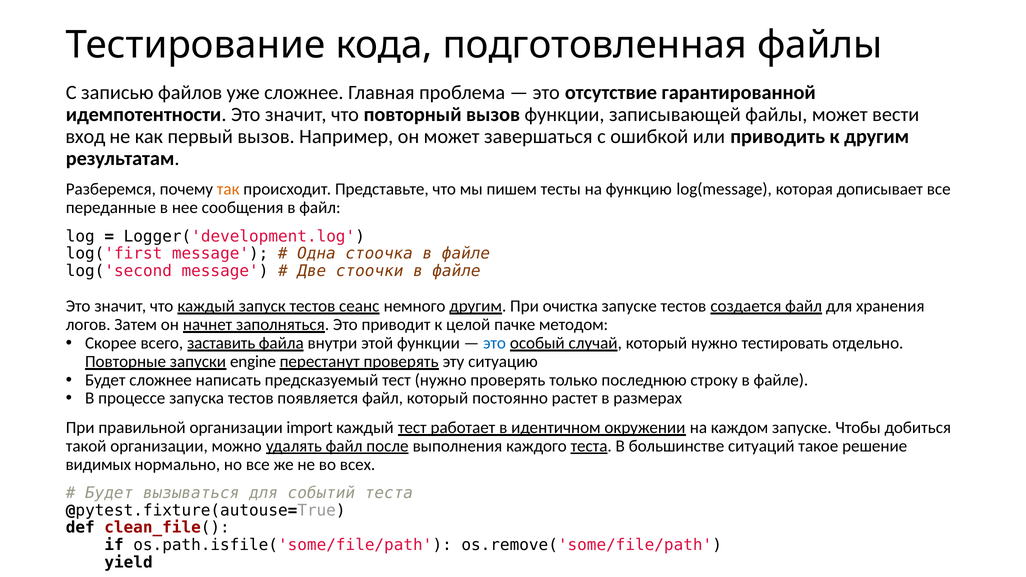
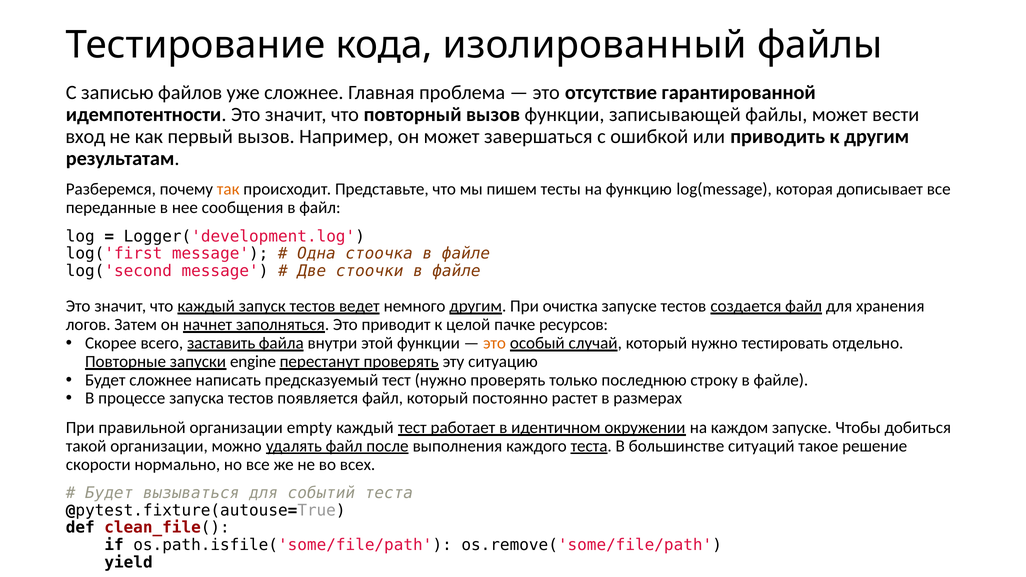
подготовленная: подготовленная -> изолированный (595, 45)
сеанс: сеанс -> ведет (359, 306)
методом: методом -> ресурсов (574, 325)
это colour: blue -> orange (495, 343)
import: import -> empty (309, 428)
видимых: видимых -> скорости (98, 464)
